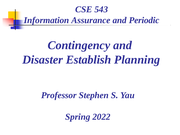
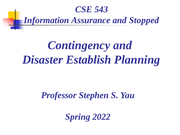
Periodic: Periodic -> Stopped (144, 20)
